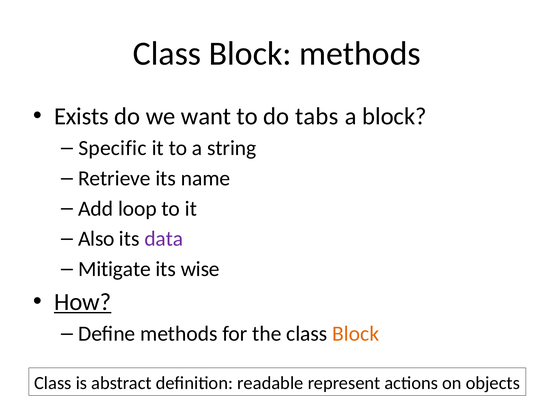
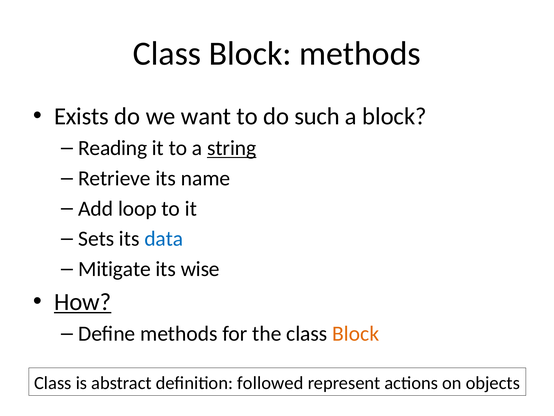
tabs: tabs -> such (317, 116)
Specific: Specific -> Reading (113, 148)
string underline: none -> present (232, 148)
Also: Also -> Sets (96, 239)
data colour: purple -> blue (164, 239)
readable: readable -> followed (270, 382)
